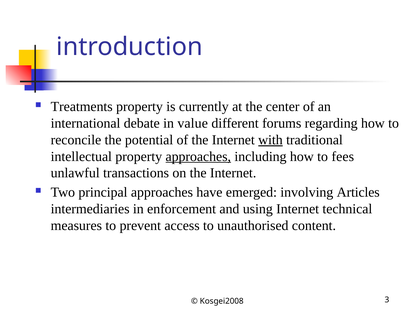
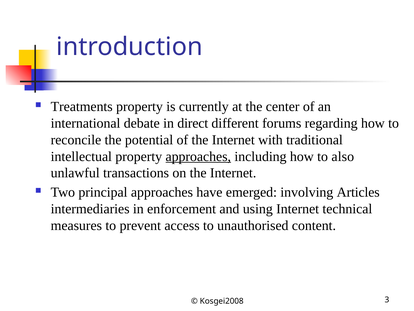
value: value -> direct (193, 123)
with underline: present -> none (270, 140)
fees: fees -> also (343, 156)
